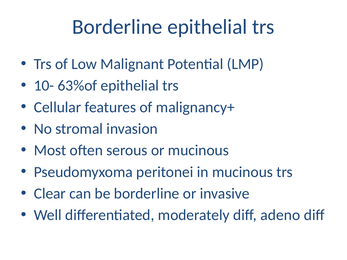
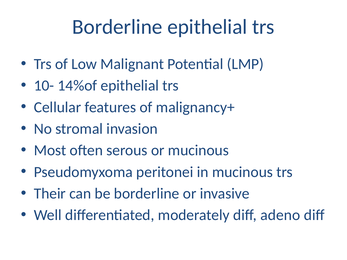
63%of: 63%of -> 14%of (77, 86)
Clear: Clear -> Their (50, 194)
